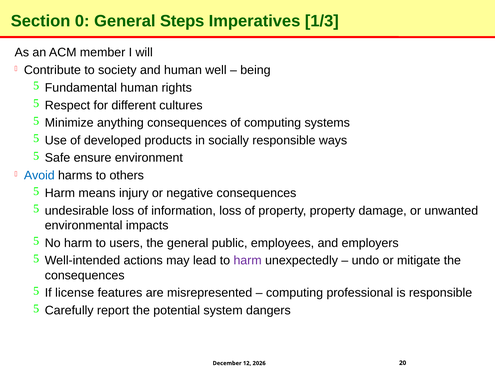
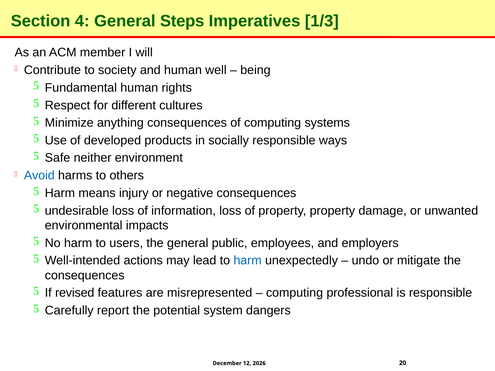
0: 0 -> 4 (82, 21)
ensure: ensure -> neither (93, 158)
harm colour: purple -> blue (248, 261)
license: license -> revised (75, 293)
